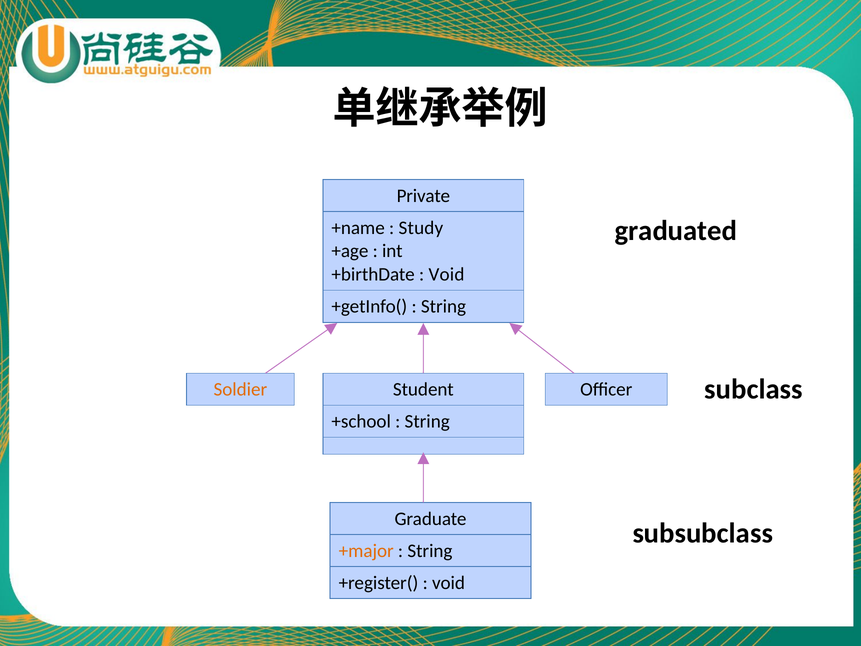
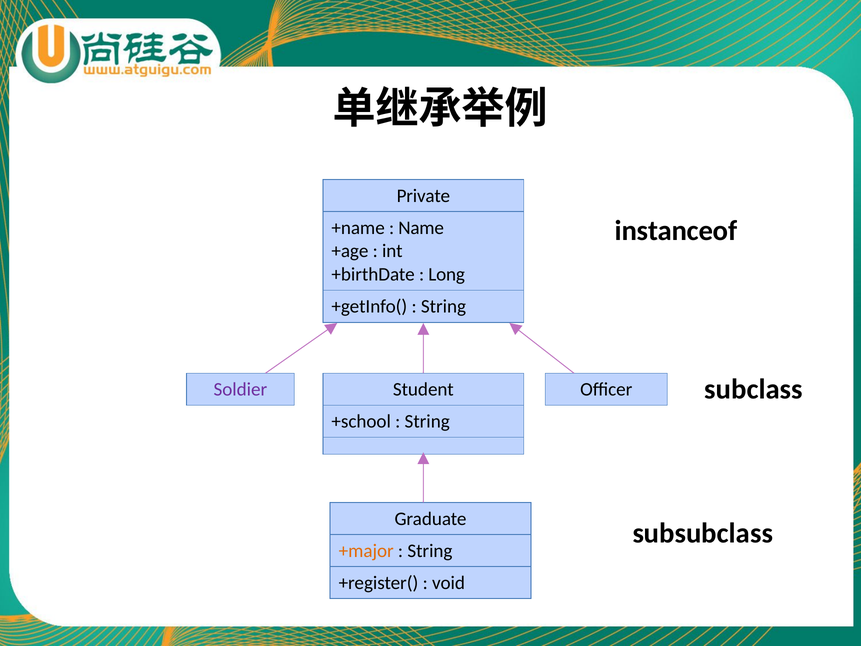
graduated: graduated -> instanceof (676, 231)
Study: Study -> Name (421, 228)
Void: Void -> Long (447, 274)
Soldier colour: orange -> purple (240, 389)
